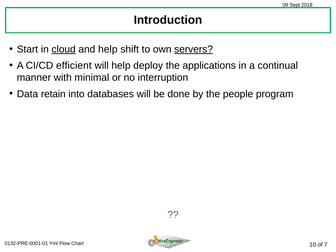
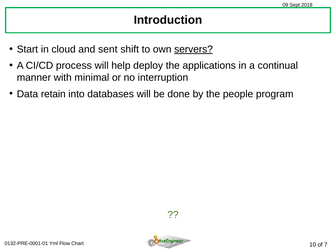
cloud underline: present -> none (64, 49)
and help: help -> sent (108, 49)
efficient: efficient -> process (74, 66)
